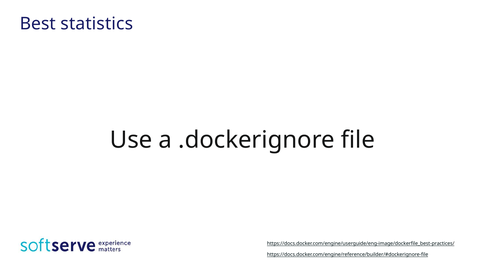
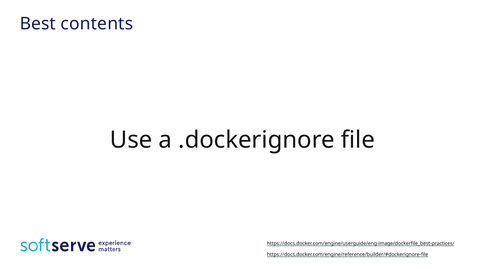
statistics: statistics -> contents (97, 24)
